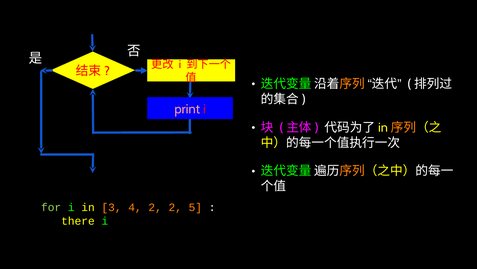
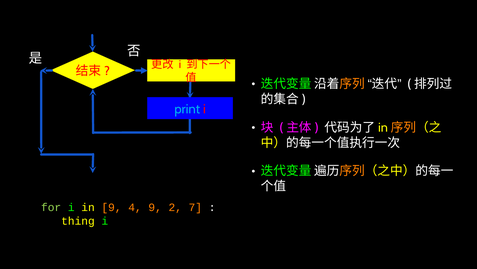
print colour: pink -> light blue (187, 109)
in 3: 3 -> 9 (112, 207)
4 2: 2 -> 9 (155, 207)
5: 5 -> 7 (195, 207)
there: there -> thing (78, 220)
